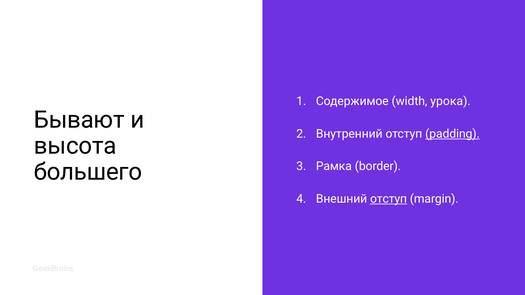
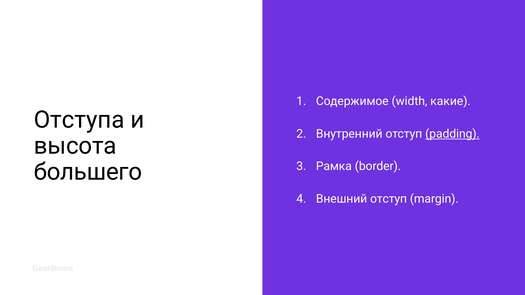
урока: урока -> какие (450, 101)
Бывают: Бывают -> Отступа (79, 120)
отступ underline: present -> none (389, 199)
